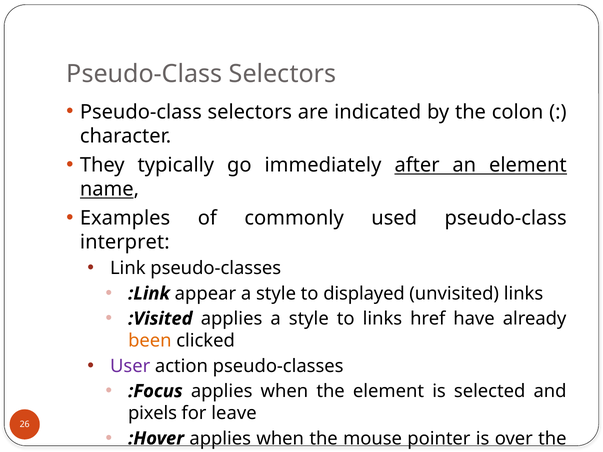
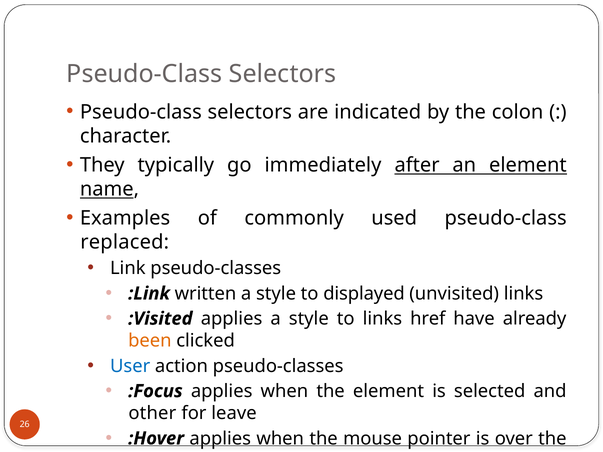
interpret: interpret -> replaced (125, 242)
appear: appear -> written (205, 294)
User colour: purple -> blue (130, 366)
pixels: pixels -> other (152, 413)
